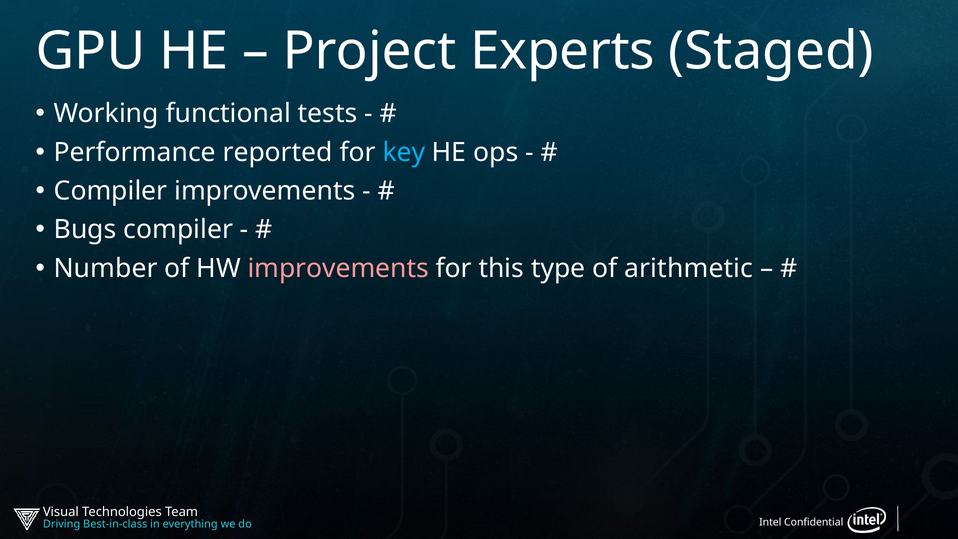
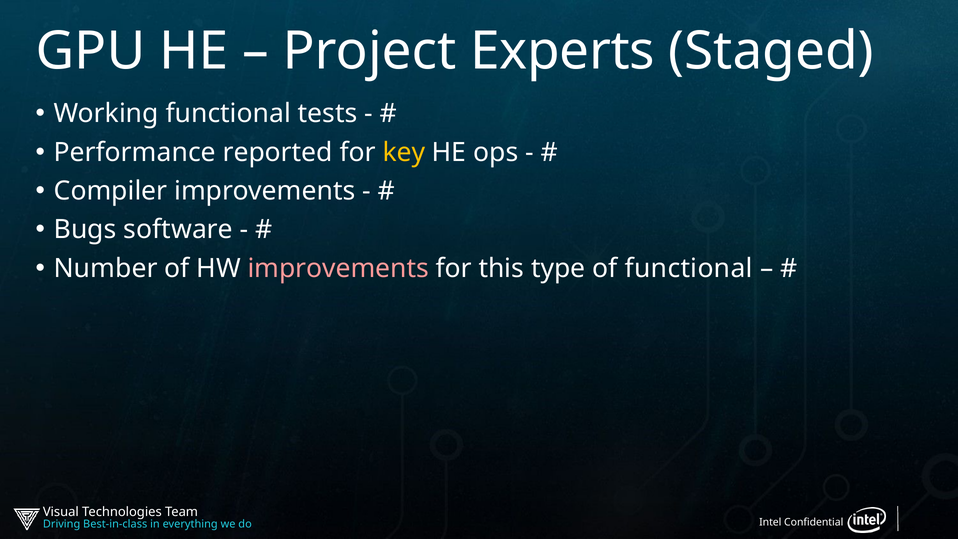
key colour: light blue -> yellow (404, 152)
Bugs compiler: compiler -> software (178, 230)
of arithmetic: arithmetic -> functional (689, 268)
